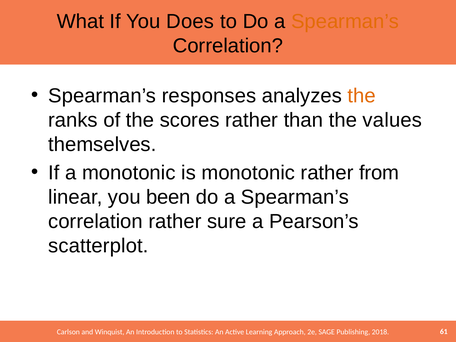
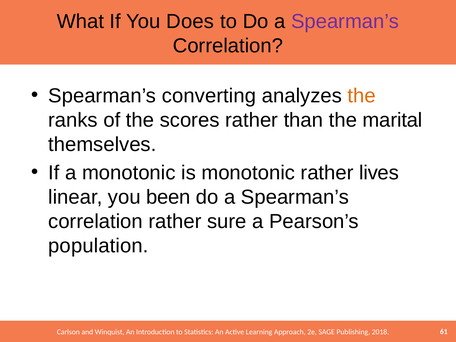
Spearman’s colour: orange -> purple (345, 22)
responses: responses -> converting (209, 96)
values: values -> marital (393, 120)
from: from -> lives (379, 173)
scatterplot: scatterplot -> population (98, 246)
